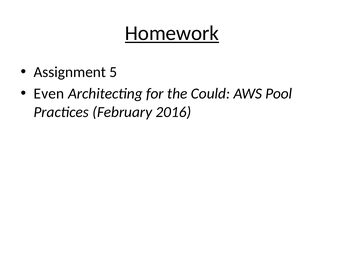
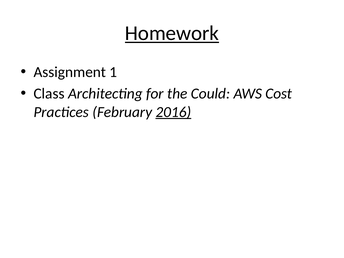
5: 5 -> 1 (113, 72)
Even: Even -> Class (49, 94)
Pool: Pool -> Cost (279, 94)
2016 underline: none -> present (173, 112)
